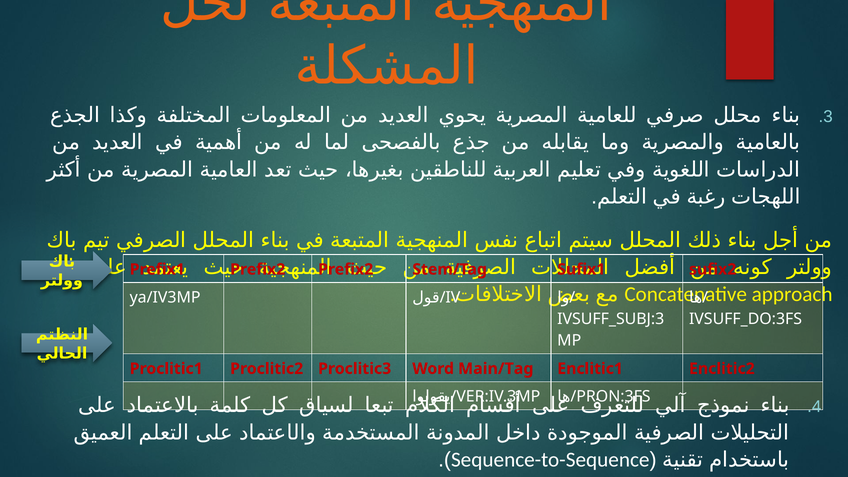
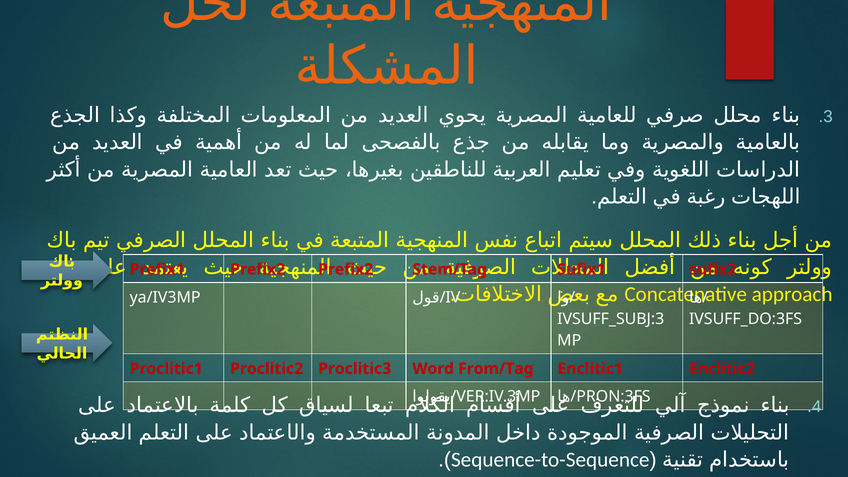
Main/Tag: Main/Tag -> From/Tag (496, 369)
